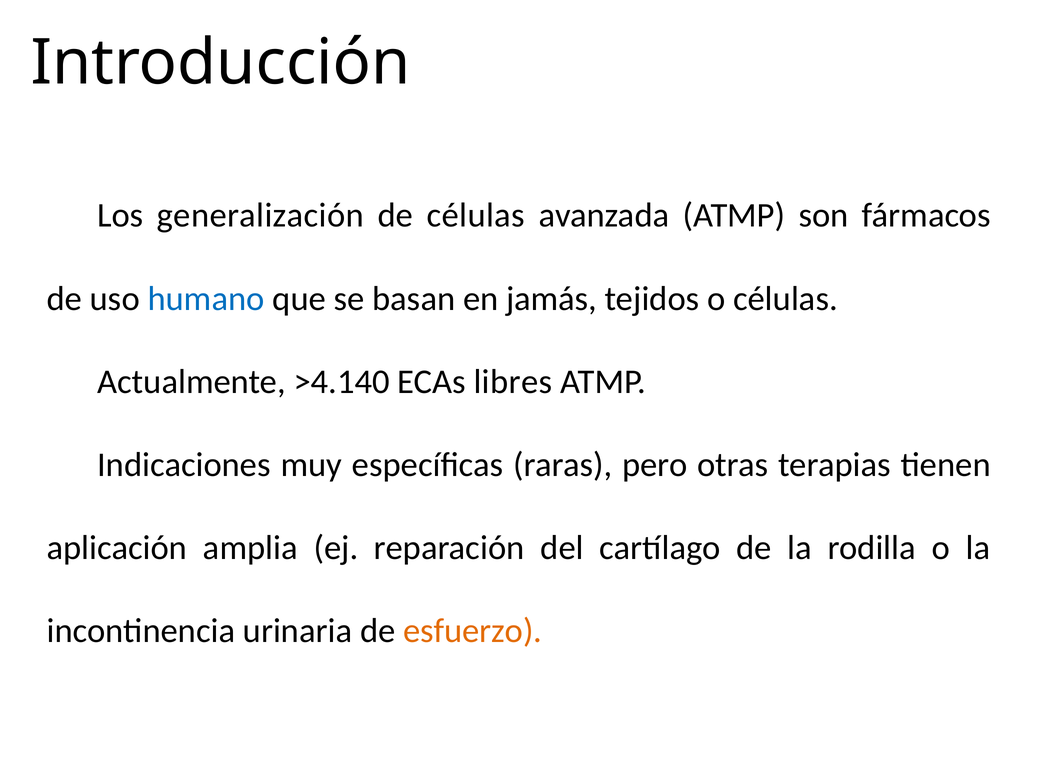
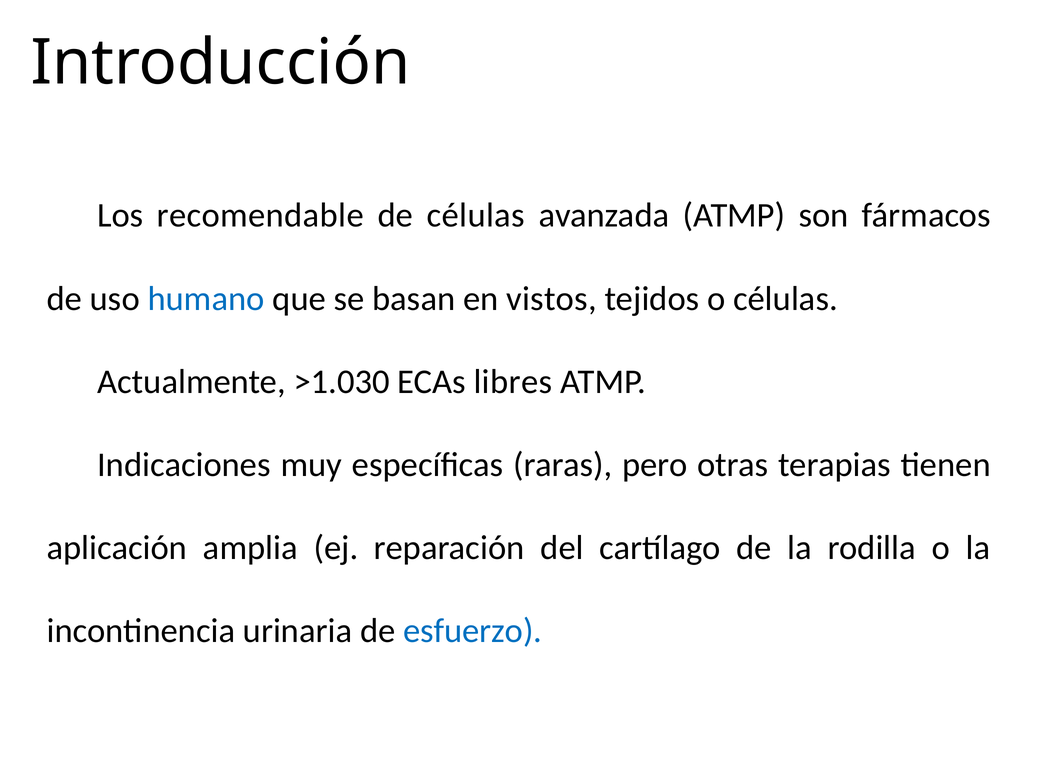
generalización: generalización -> recomendable (260, 215)
jamás: jamás -> vistos (551, 298)
>4.140: >4.140 -> >1.030 (342, 381)
esfuerzo colour: orange -> blue (473, 631)
